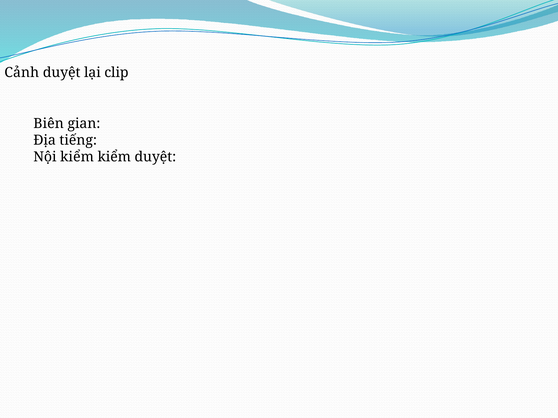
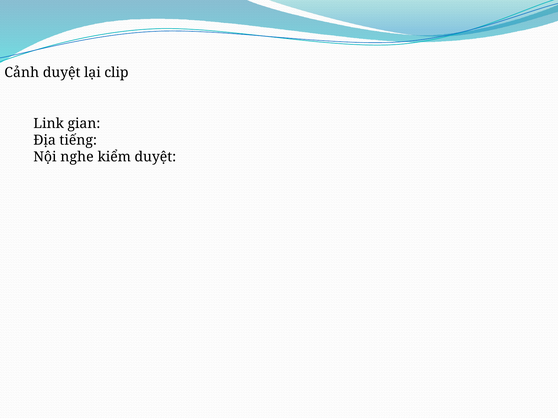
Biên: Biên -> Link (49, 124)
Nội kiểm: kiểm -> nghe (77, 157)
